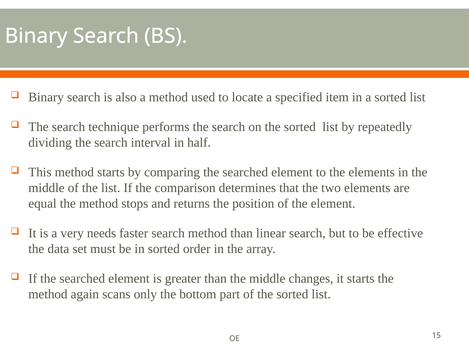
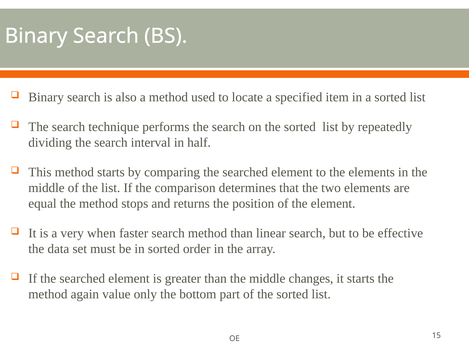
needs: needs -> when (101, 233)
scans: scans -> value (116, 294)
